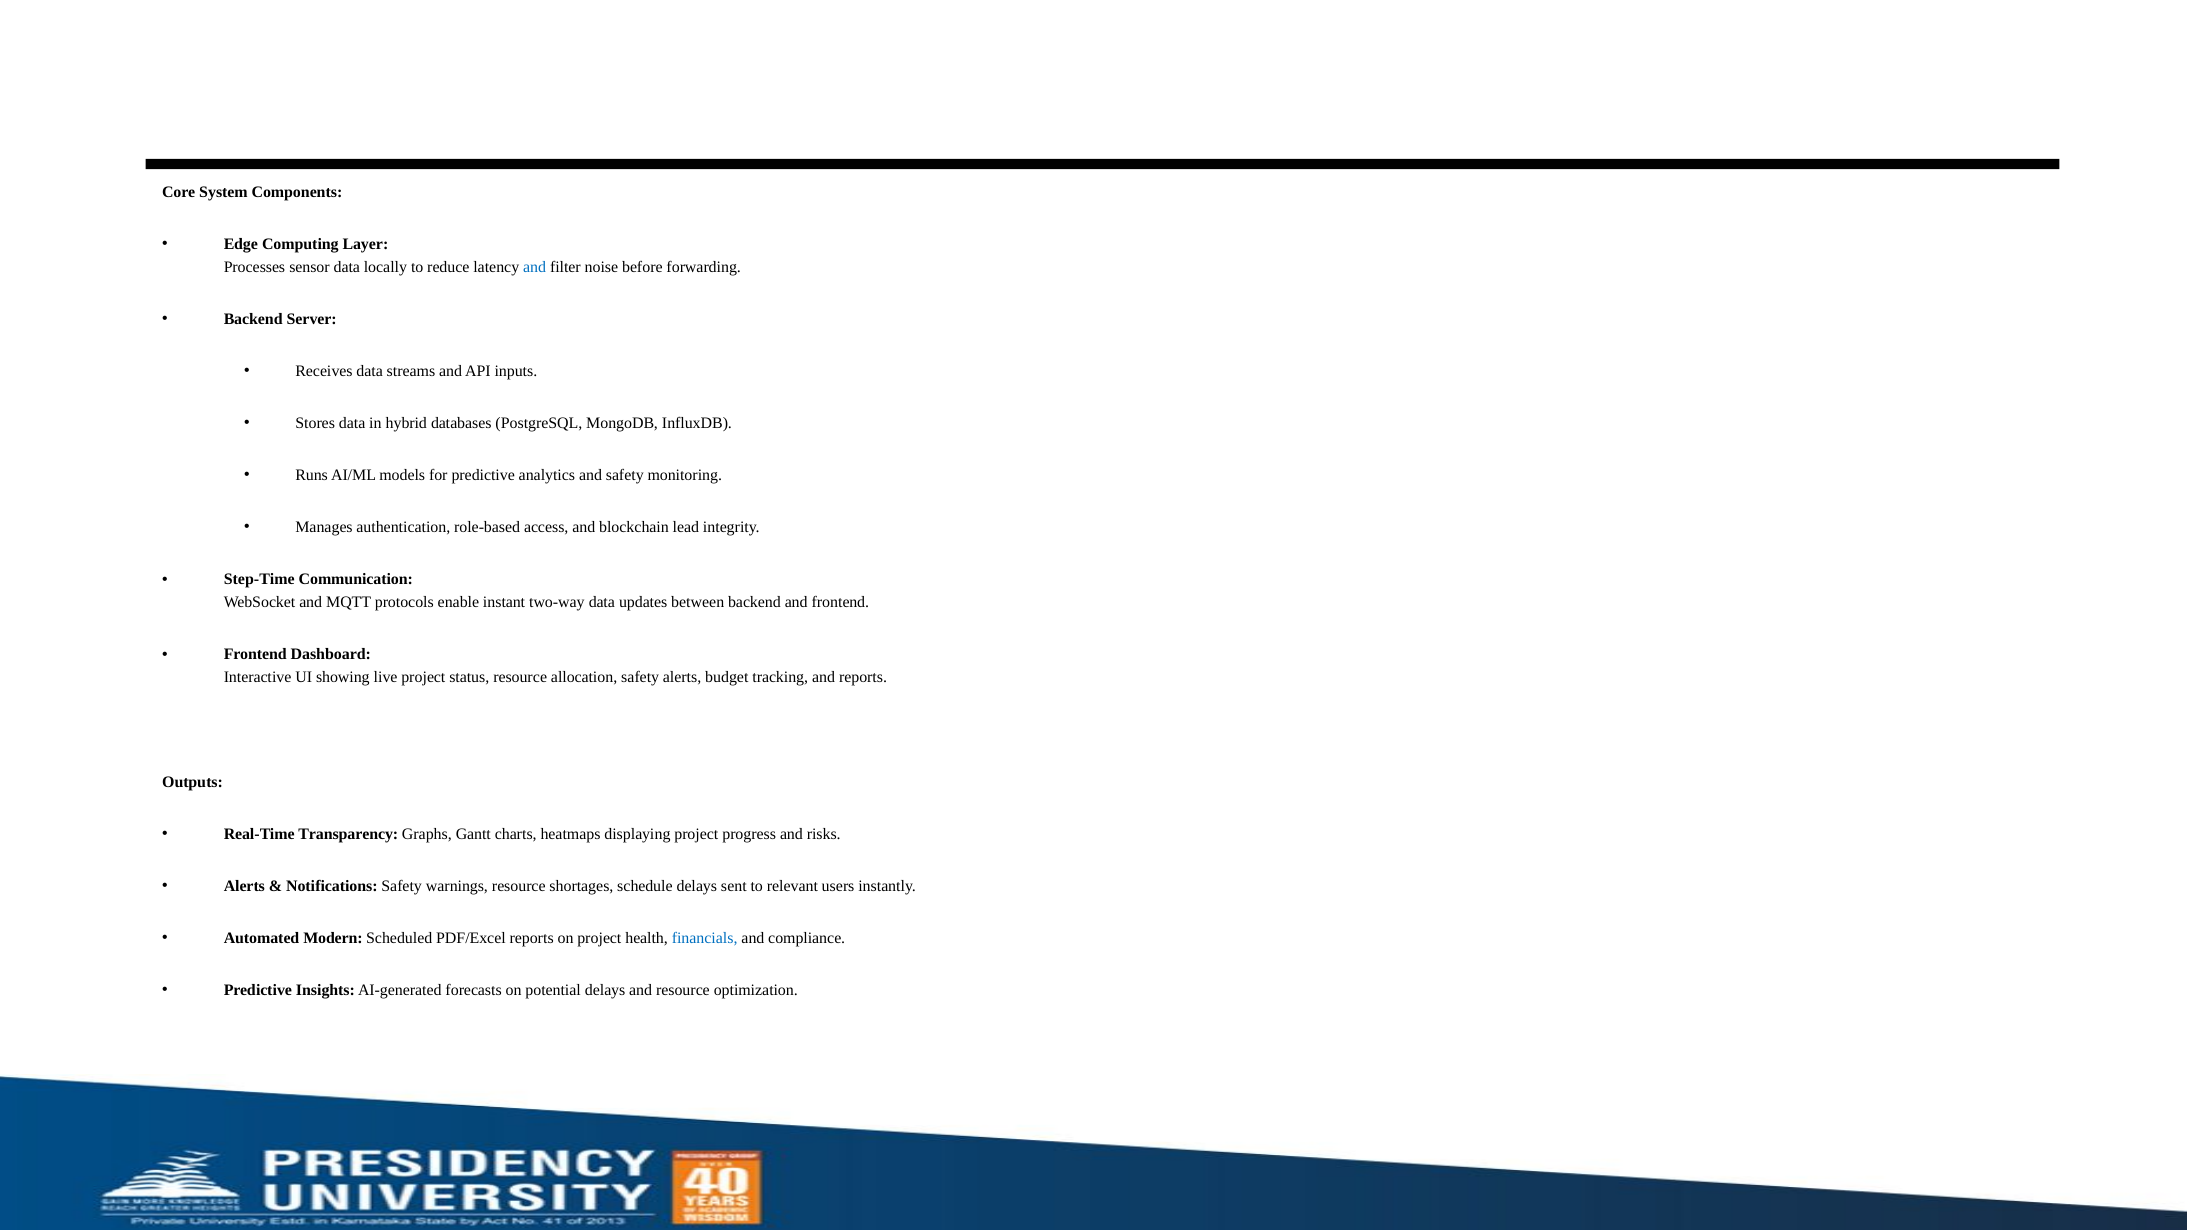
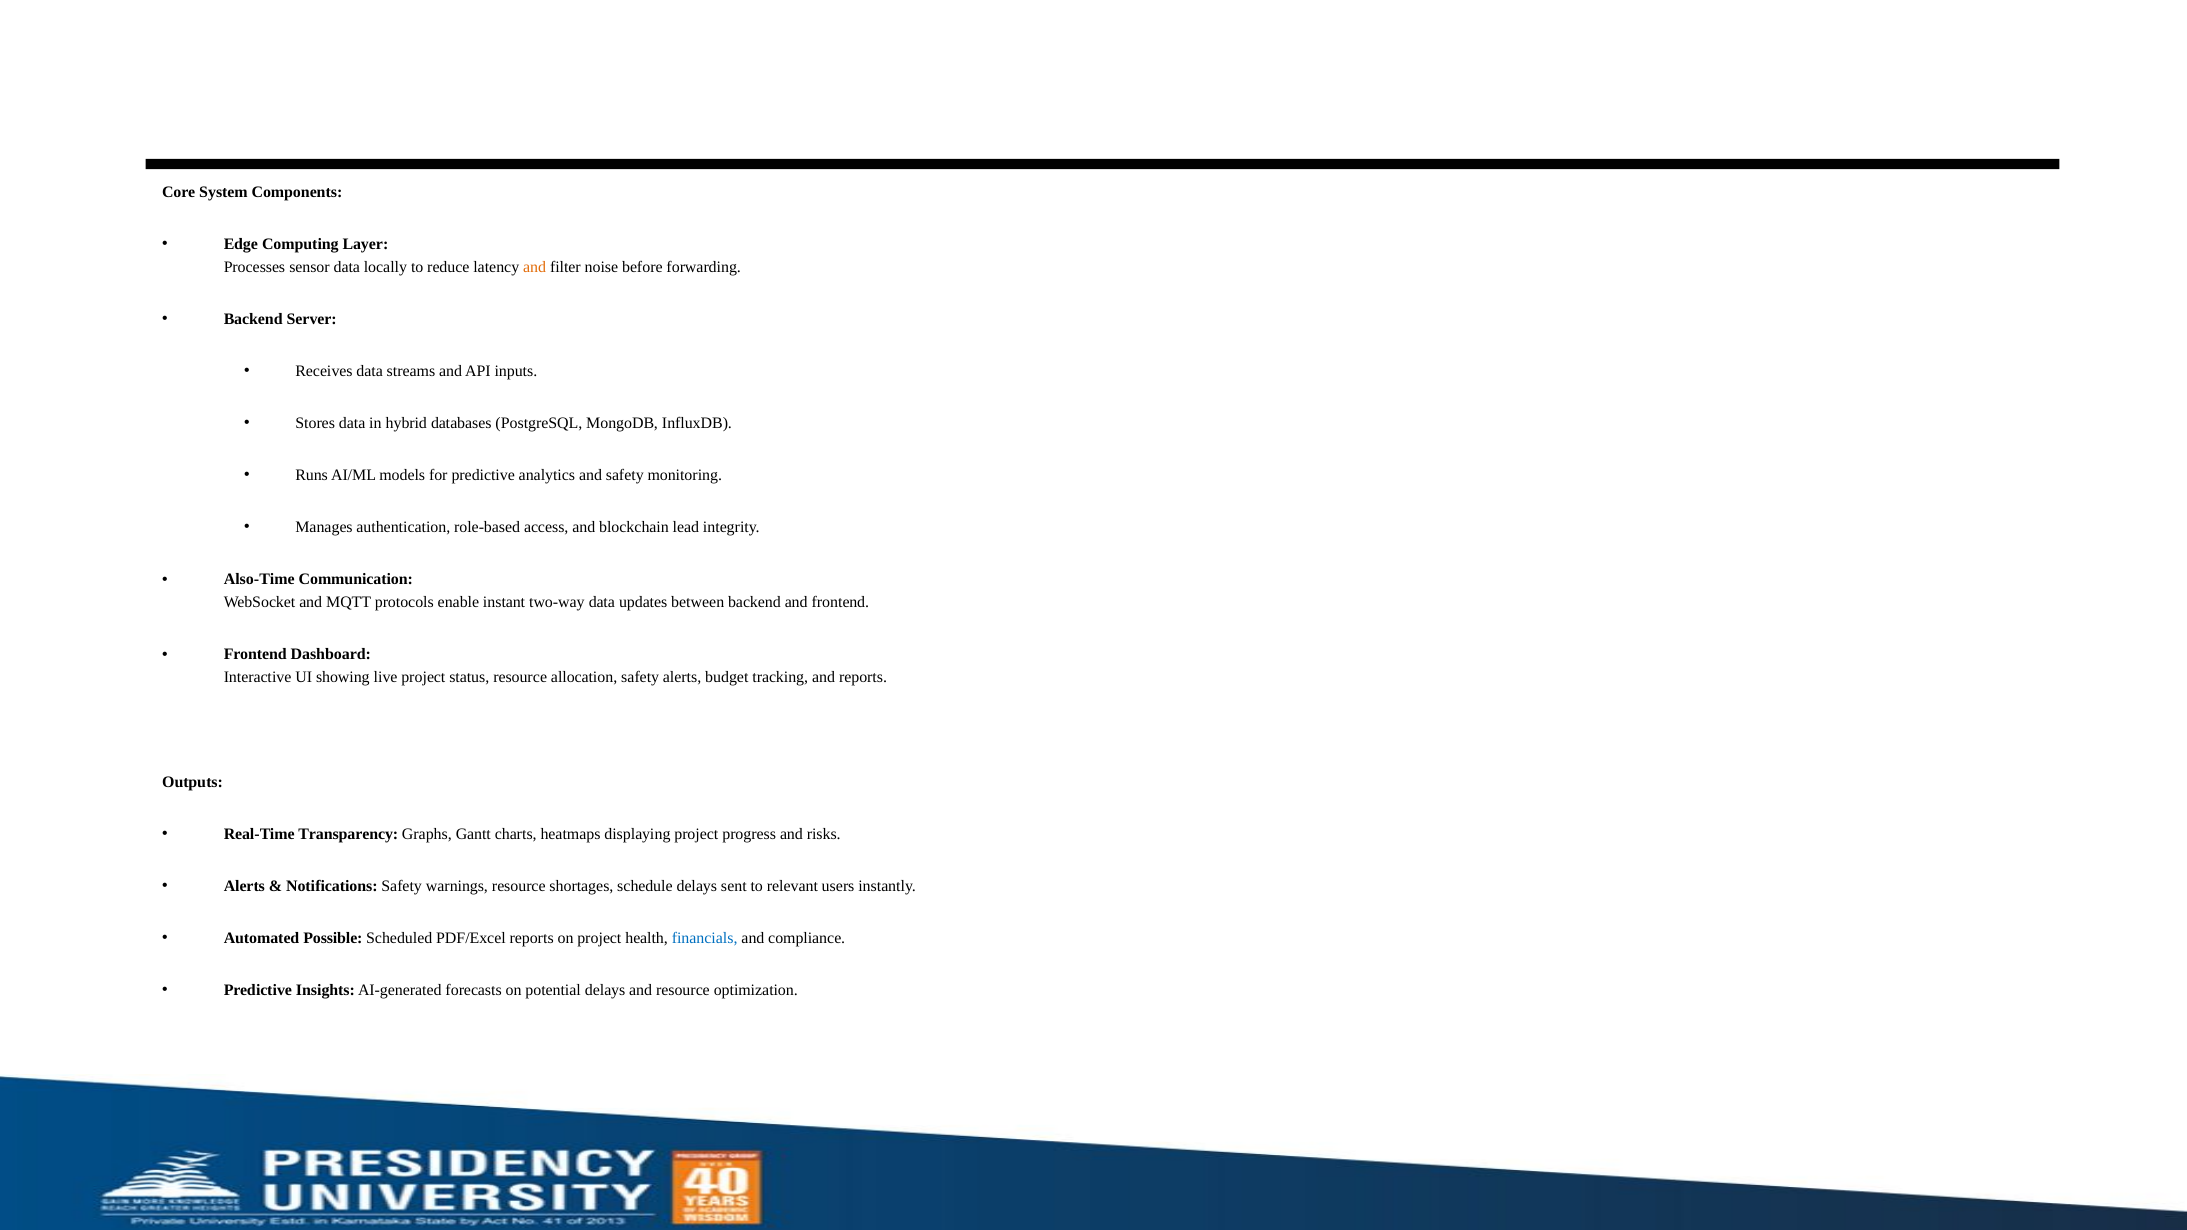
and colour: blue -> orange (535, 267)
Step-Time: Step-Time -> Also-Time (259, 580)
Modern: Modern -> Possible (333, 938)
